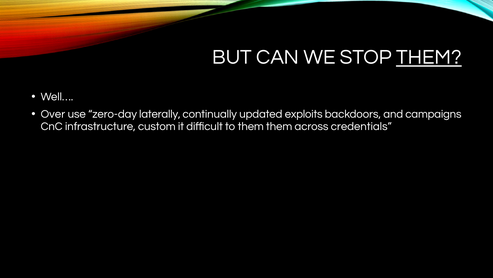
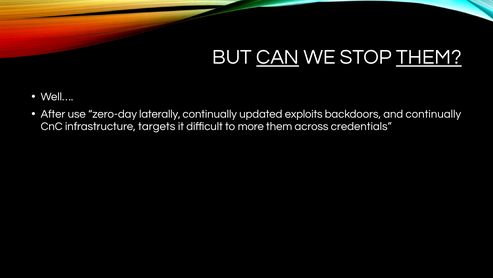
CAN underline: none -> present (278, 57)
Over: Over -> After (53, 114)
and campaigns: campaigns -> continually (433, 114)
custom: custom -> targets (157, 126)
to them: them -> more (251, 126)
